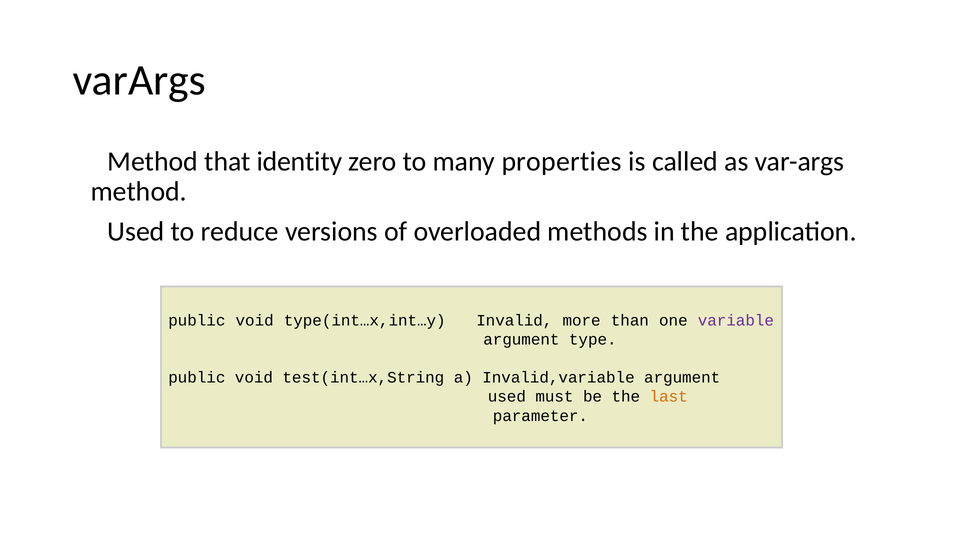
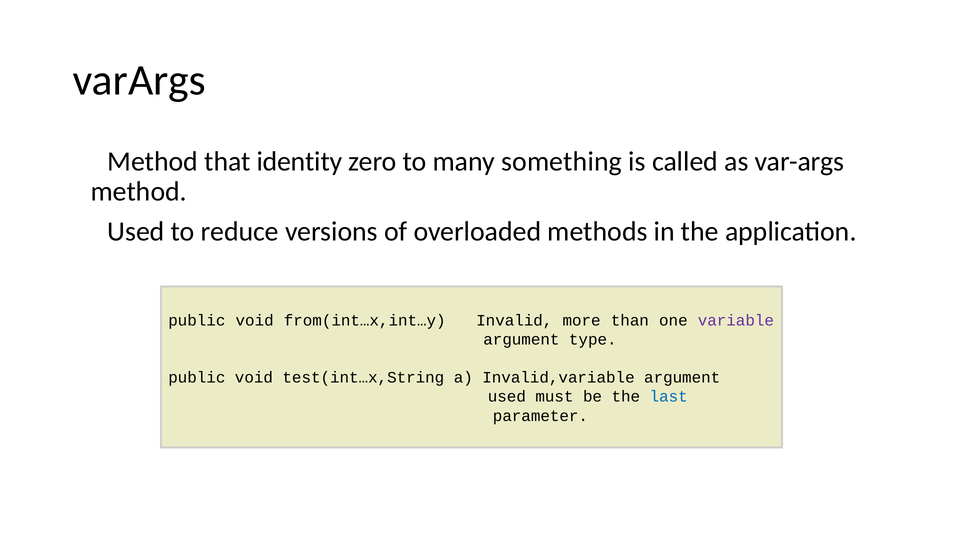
properties: properties -> something (562, 161)
type(int…x,int…y: type(int…x,int…y -> from(int…x,int…y (365, 320)
last colour: orange -> blue (669, 397)
